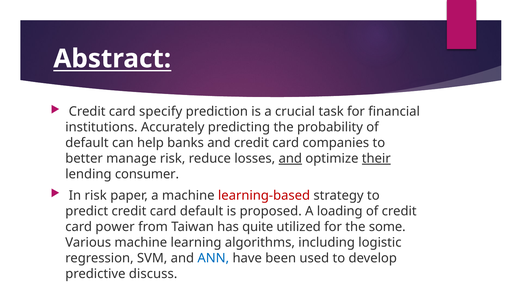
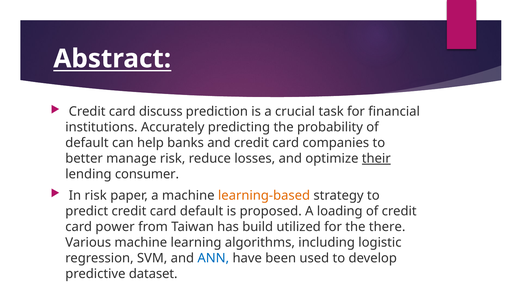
specify: specify -> discuss (161, 111)
and underline: present -> none (290, 158)
learning-based colour: red -> orange (264, 195)
quite: quite -> build (258, 226)
some: some -> there (387, 226)
discuss: discuss -> dataset (153, 273)
